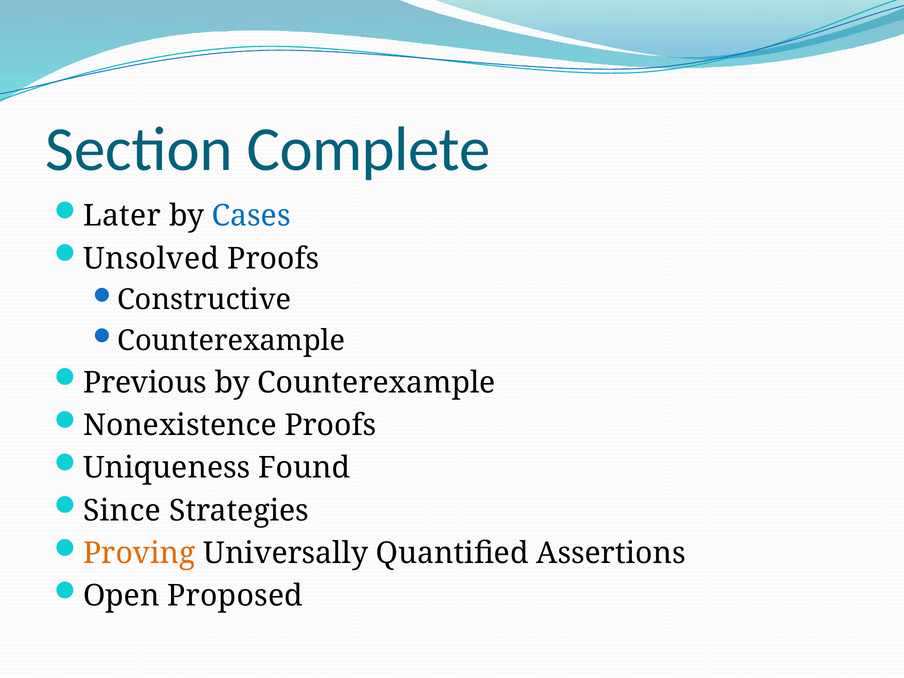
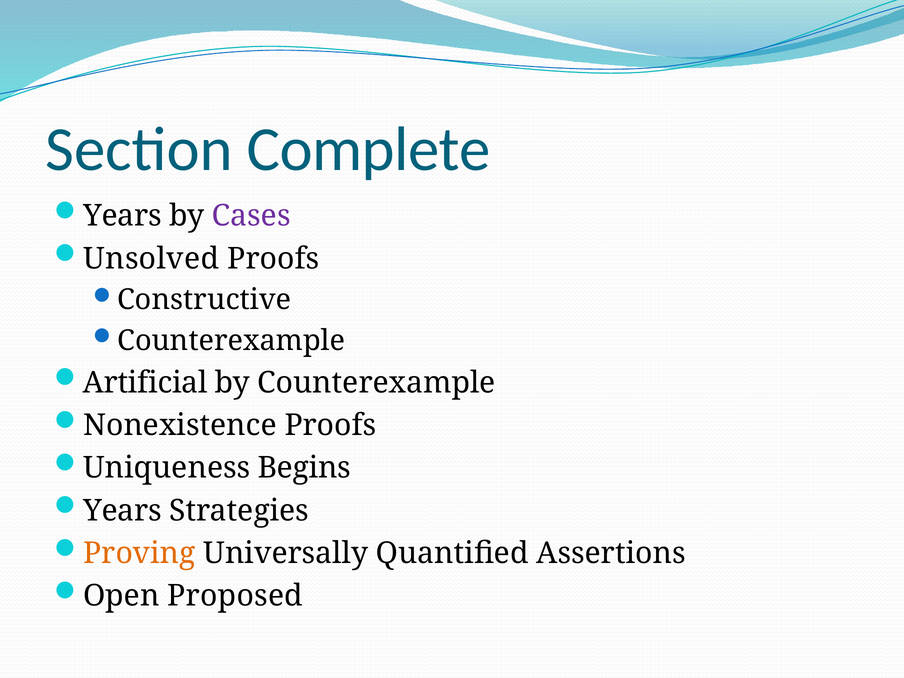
Later: Later -> Years (122, 216)
Cases colour: blue -> purple (251, 216)
Previous: Previous -> Artificial (145, 383)
Found: Found -> Begins (304, 468)
Since: Since -> Years (122, 511)
